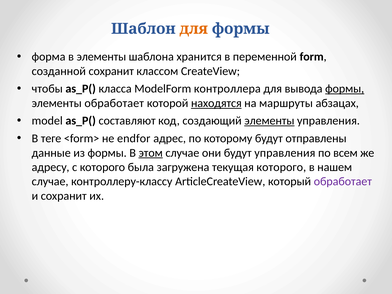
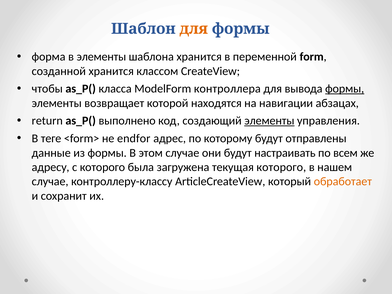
созданной сохранит: сохранит -> хранится (111, 71)
элементы обработает: обработает -> возвращает (114, 103)
находятся underline: present -> none (216, 103)
маршруты: маршруты -> навигации (286, 103)
model: model -> return (47, 121)
составляют: составляют -> выполнено (127, 121)
этом underline: present -> none (151, 153)
будут управления: управления -> настраивать (285, 153)
обработает colour: purple -> orange (343, 182)
